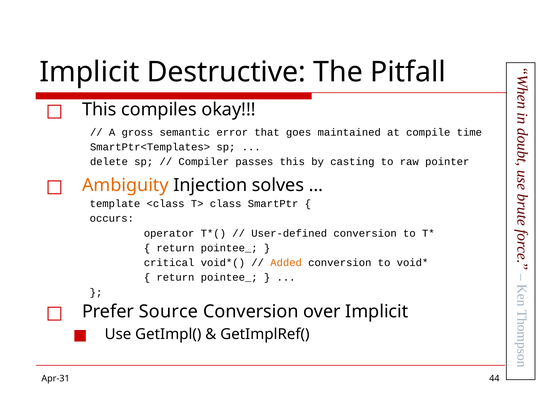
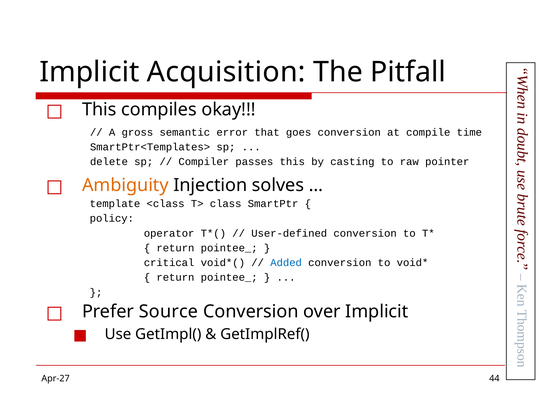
Destructive: Destructive -> Acquisition (226, 72)
goes maintained: maintained -> conversion (349, 132)
occurs: occurs -> policy (112, 218)
Added colour: orange -> blue (286, 263)
Apr-31: Apr-31 -> Apr-27 (56, 378)
